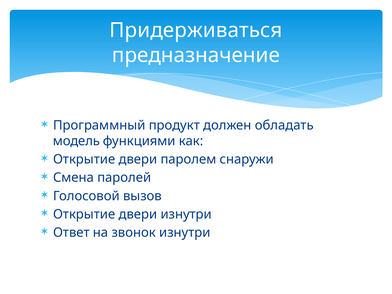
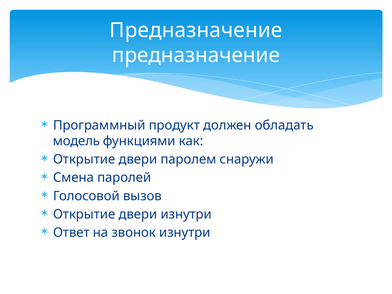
Придерживаться: Придерживаться -> Предназначение (196, 30)
